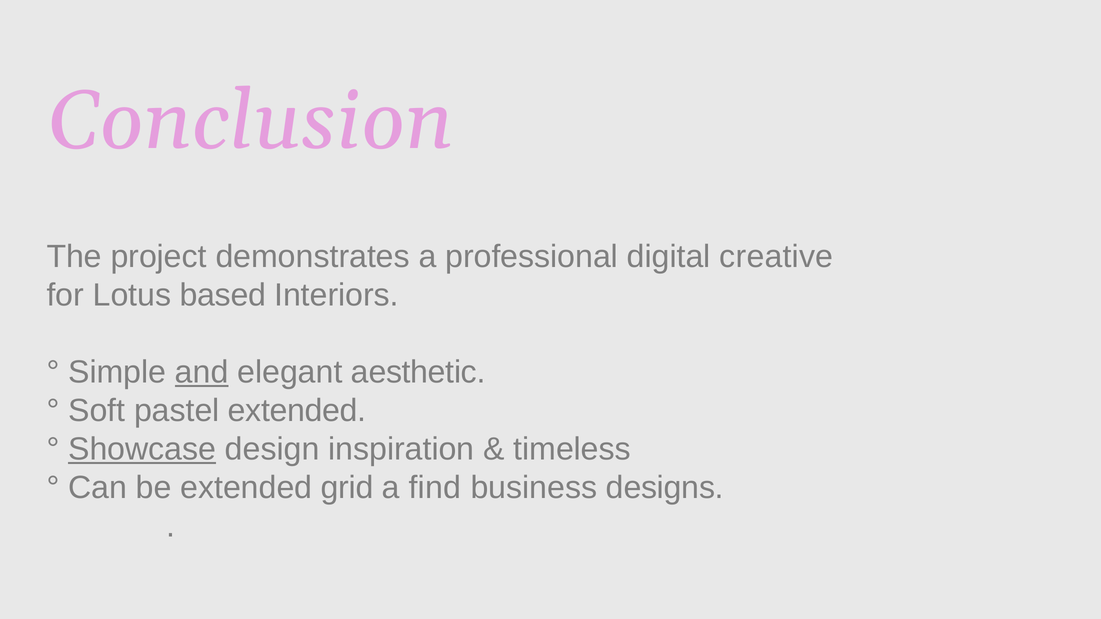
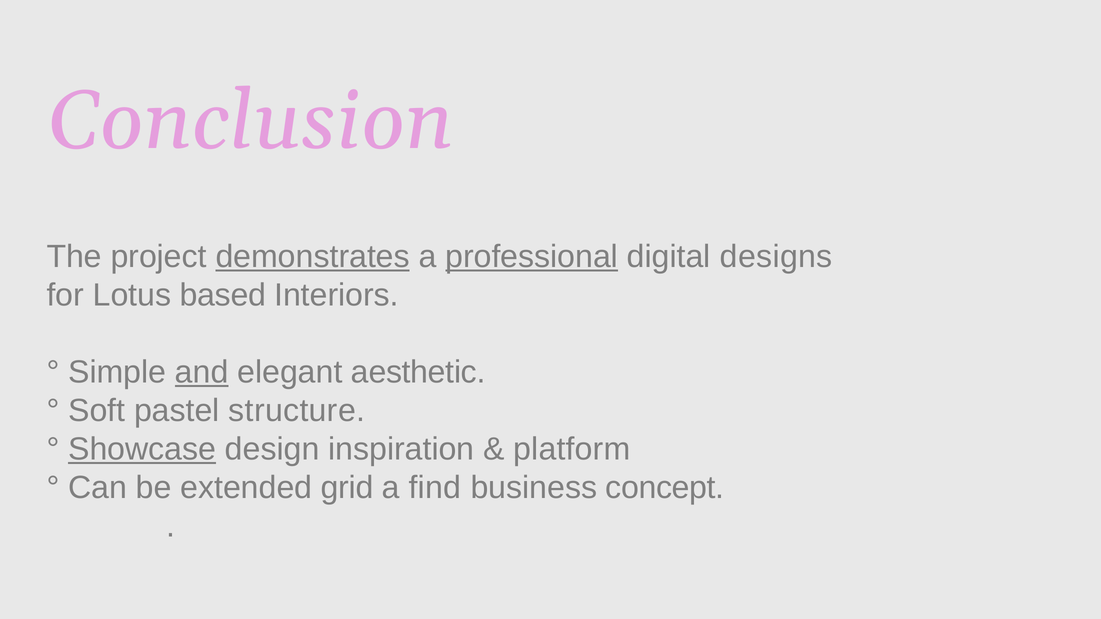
demonstrates underline: none -> present (313, 257)
professional underline: none -> present (532, 257)
creative: creative -> designs (776, 257)
pastel extended: extended -> structure (297, 411)
timeless: timeless -> platform (572, 450)
designs: designs -> concept (665, 488)
